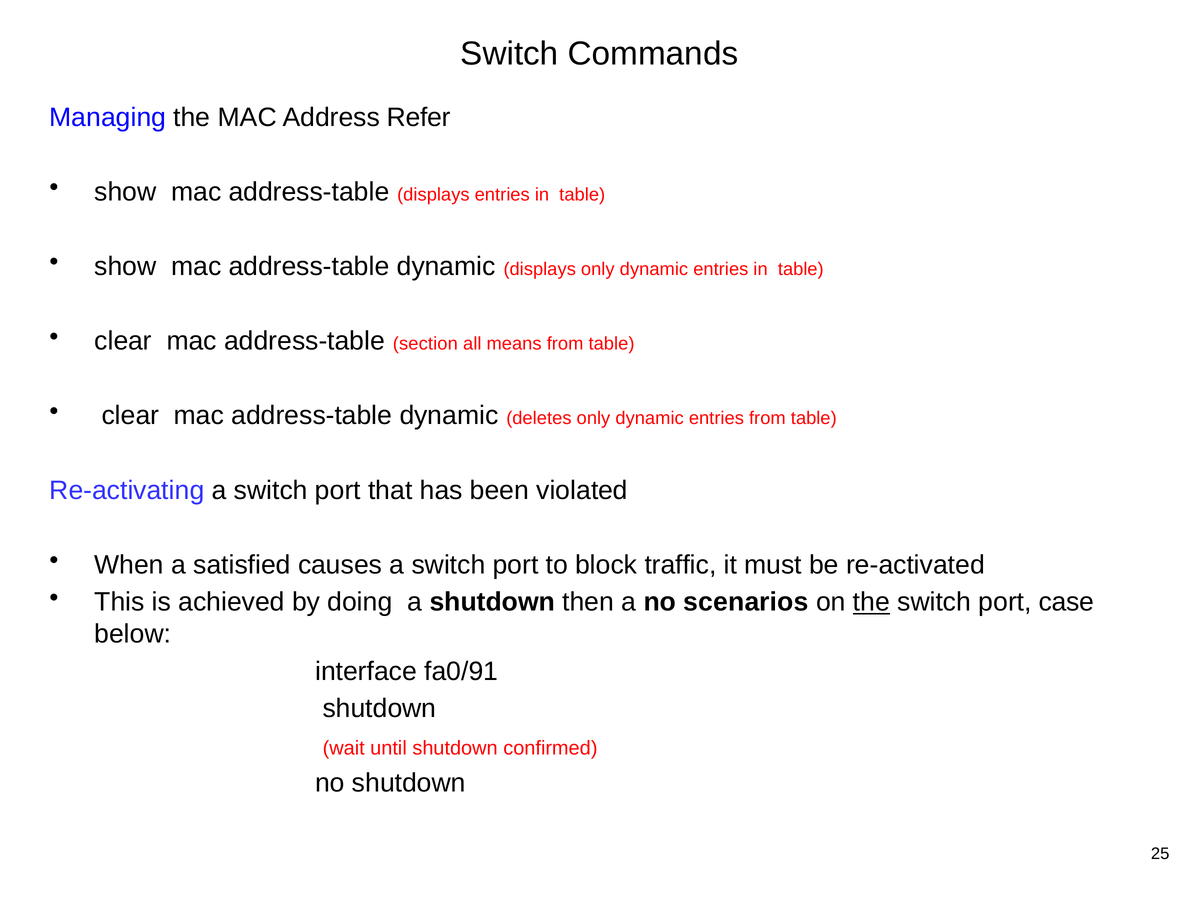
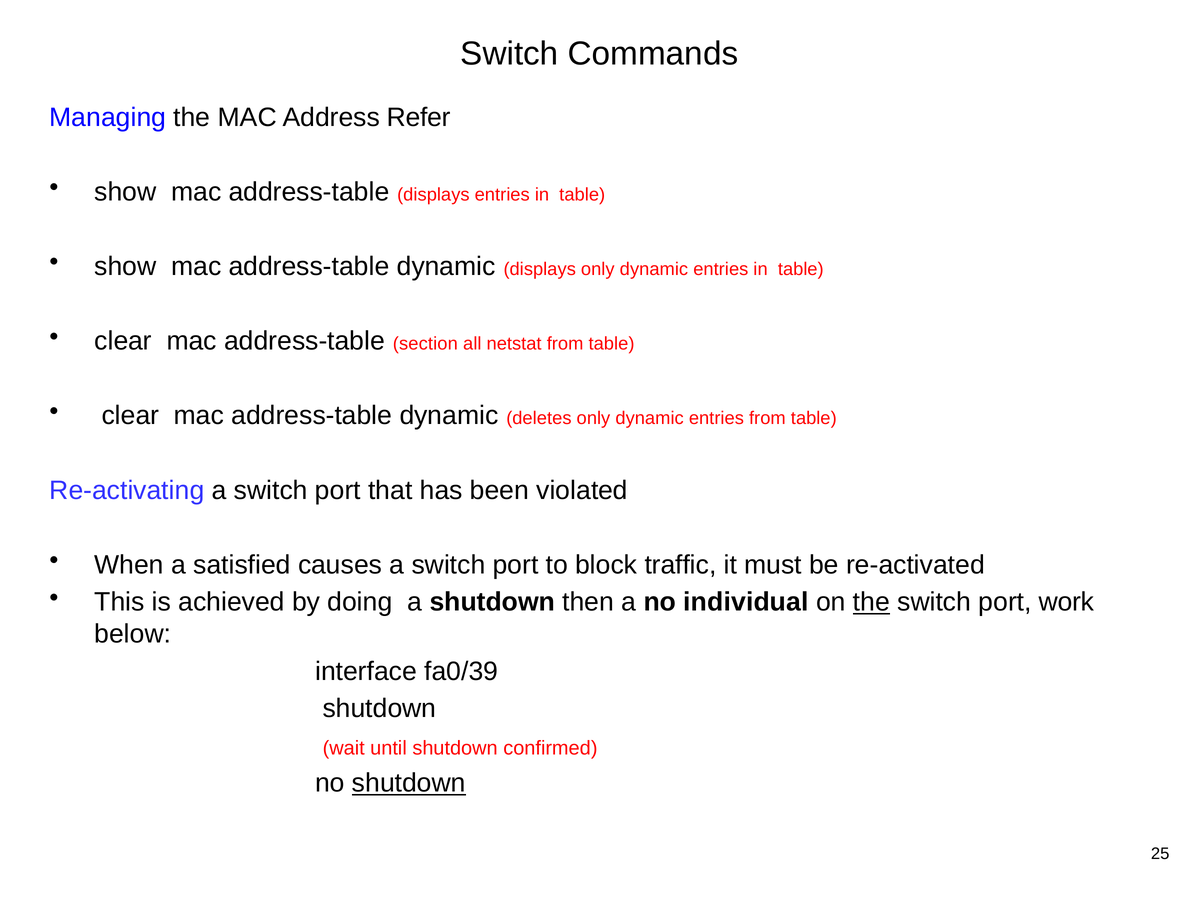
means: means -> netstat (514, 344)
scenarios: scenarios -> individual (746, 602)
case: case -> work (1066, 602)
fa0/91: fa0/91 -> fa0/39 (461, 672)
shutdown underline: none -> present (409, 783)
